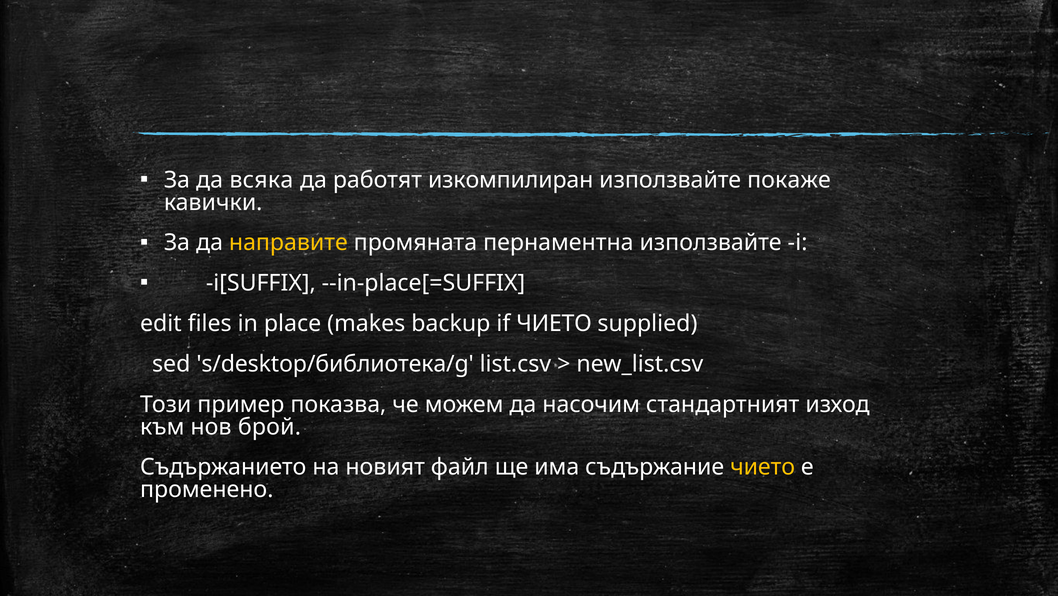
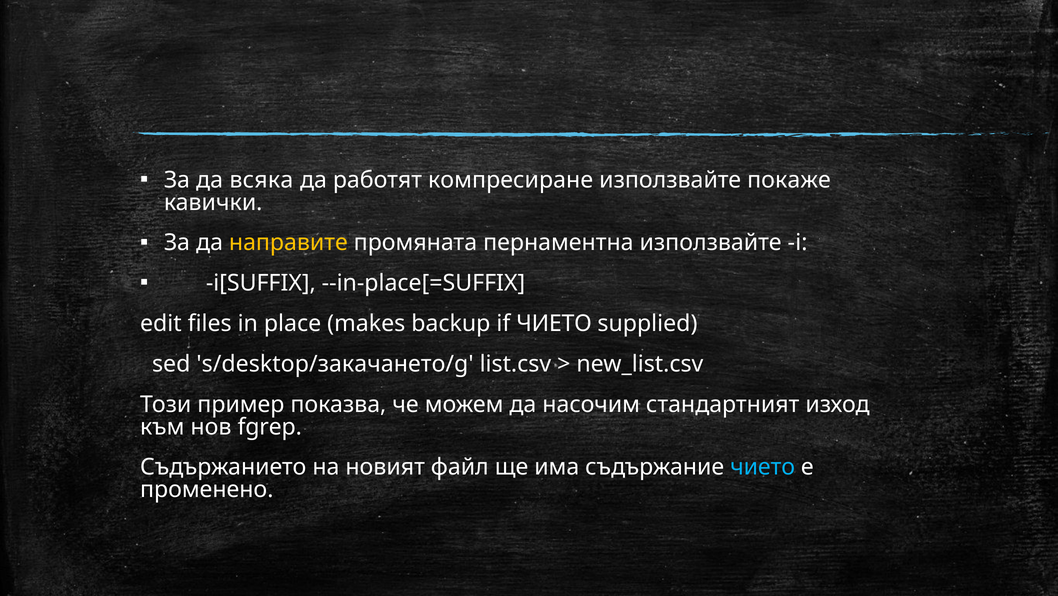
изкомпилиран: изкомпилиран -> компресиране (511, 180)
s/desktop/библиотека/g: s/desktop/библиотека/g -> s/desktop/закачането/g (335, 364)
брой: брой -> fgrep (270, 426)
чието colour: yellow -> light blue (763, 467)
